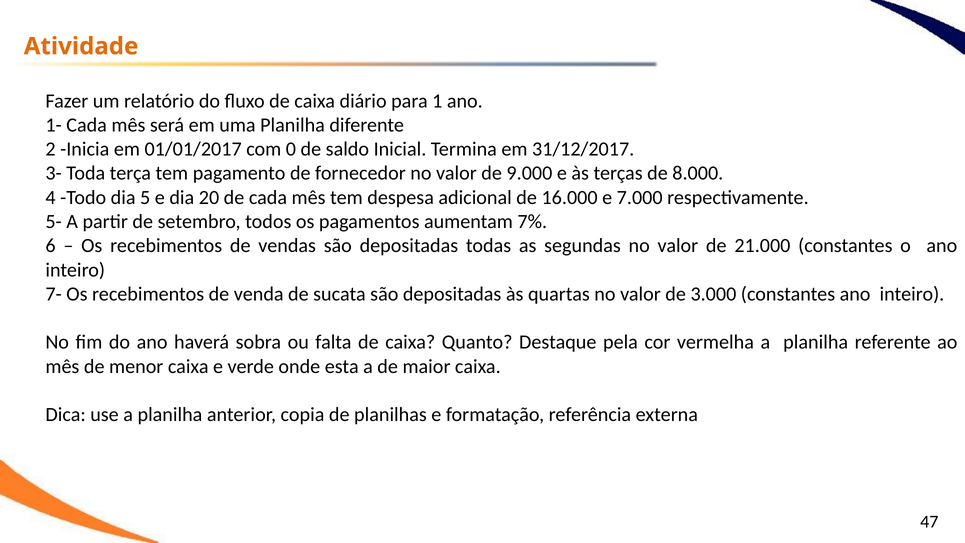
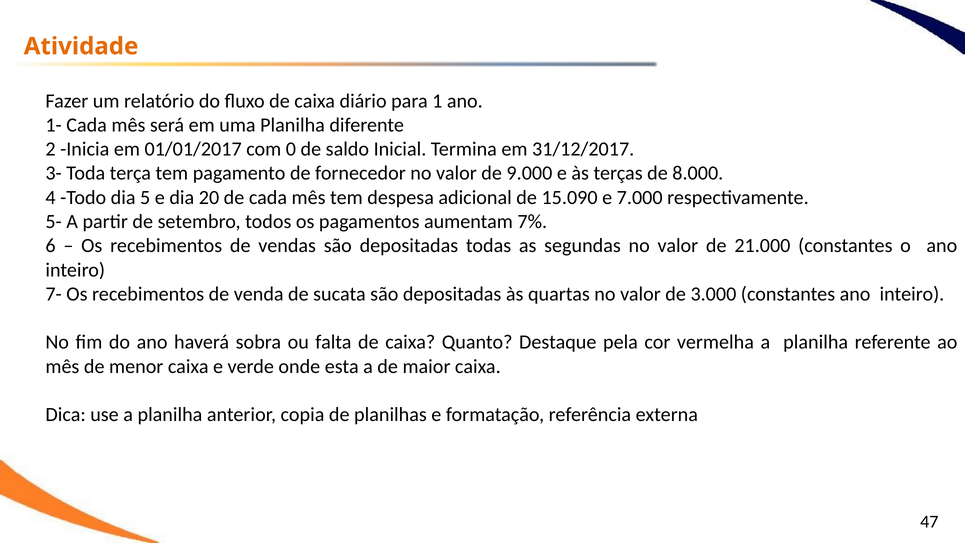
16.000: 16.000 -> 15.090 (570, 197)
